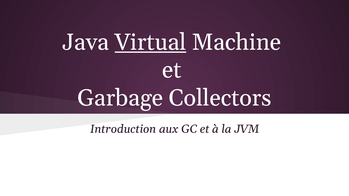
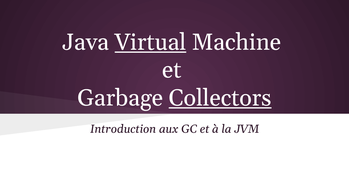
Collectors underline: none -> present (220, 98)
